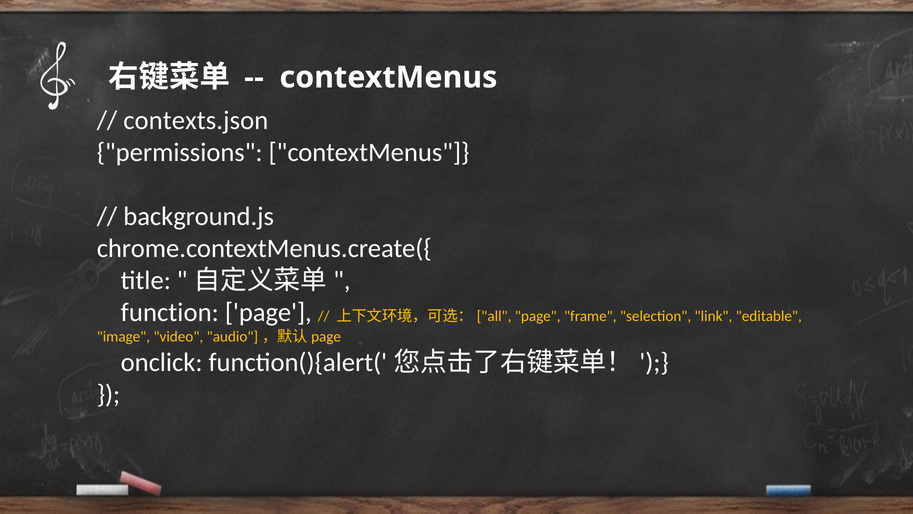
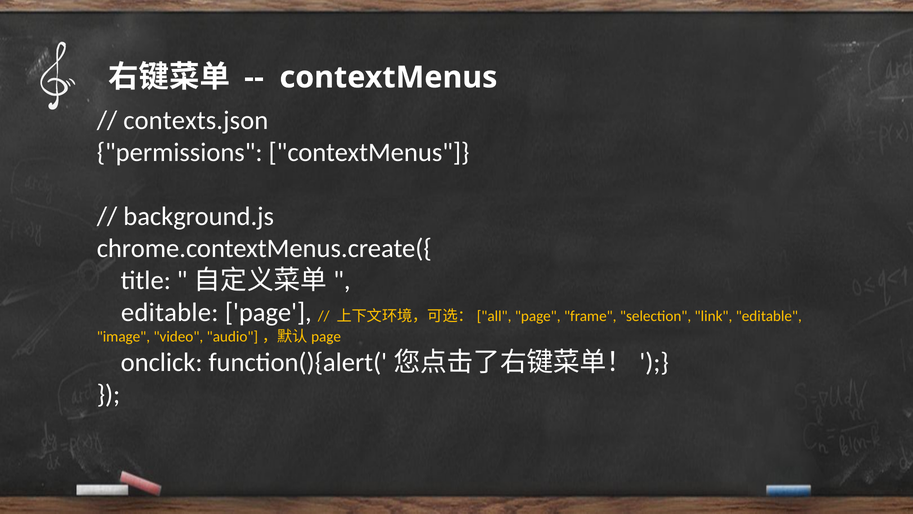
function: function -> editable (170, 312)
